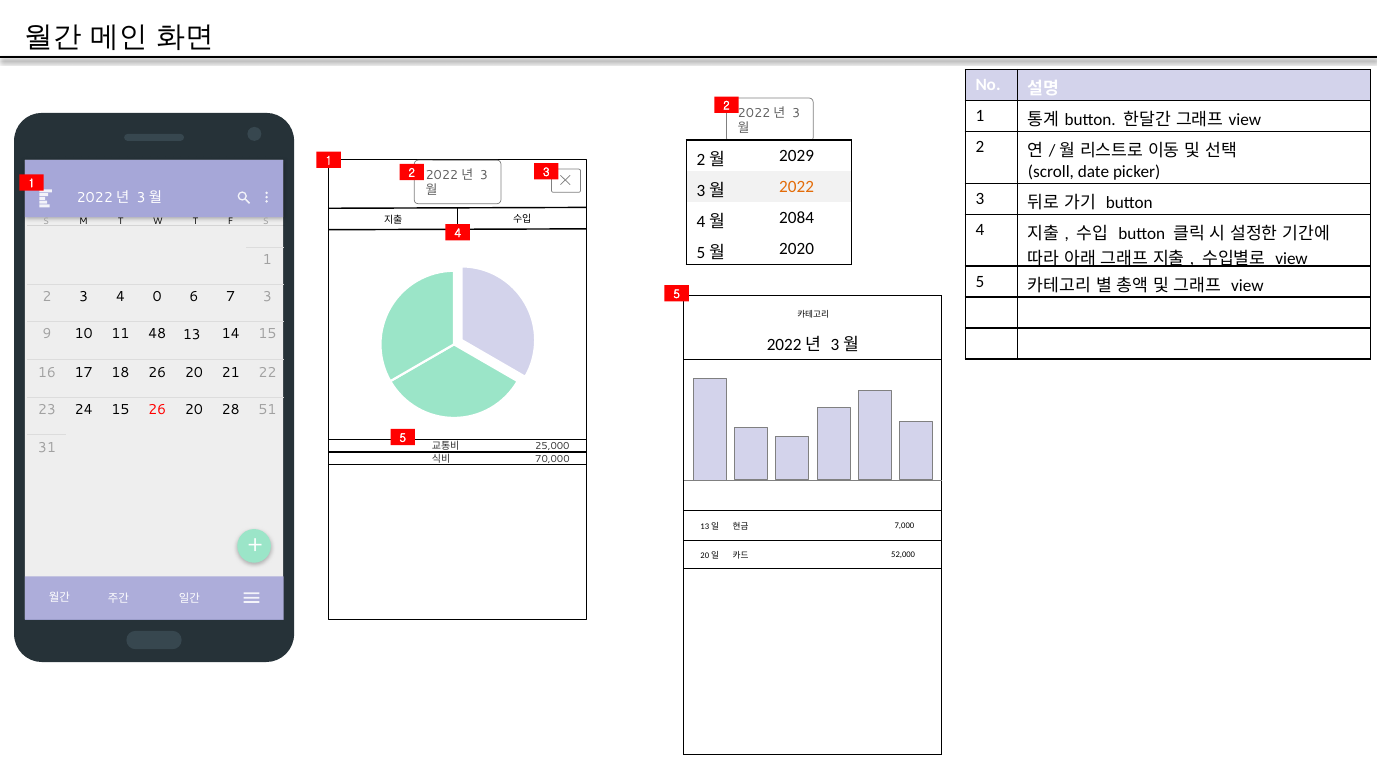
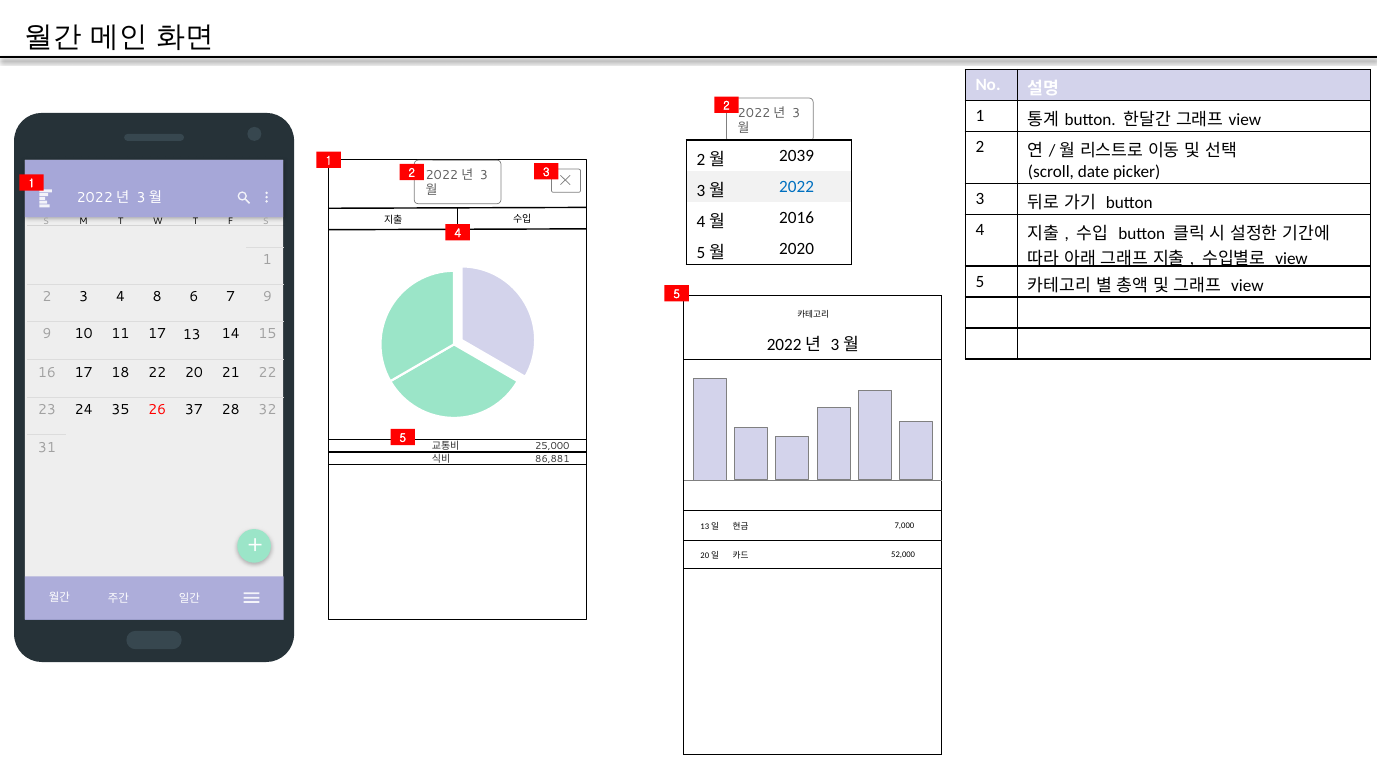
2029: 2029 -> 2039 (797, 156)
2022 colour: orange -> blue (797, 187)
2084: 2084 -> 2016 (797, 218)
0: 0 -> 8 (157, 297)
7 3: 3 -> 9 (267, 297)
11 48: 48 -> 17 (157, 334)
18 26: 26 -> 22 (157, 372)
24 15: 15 -> 35 (121, 409)
20: 20 -> 37 (194, 409)
51: 51 -> 32 (267, 409)
70,000: 70,000 -> 86,881 (552, 458)
